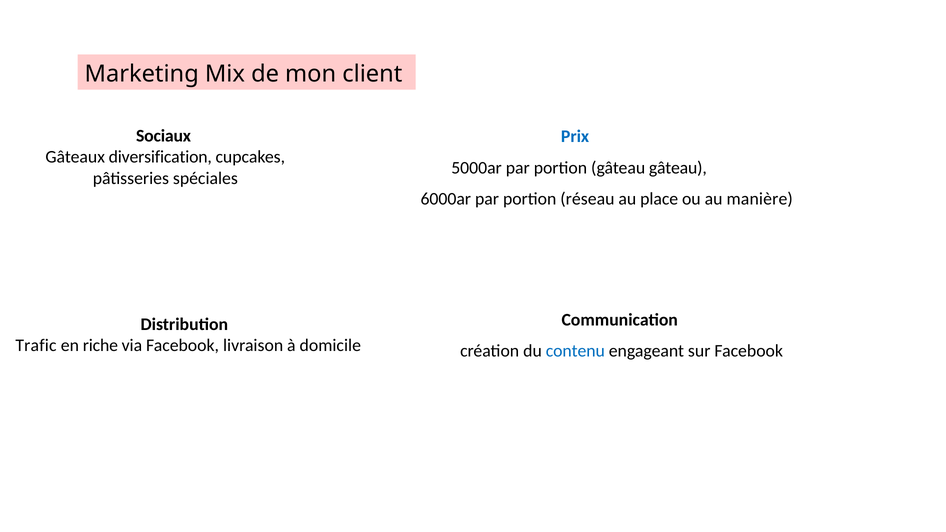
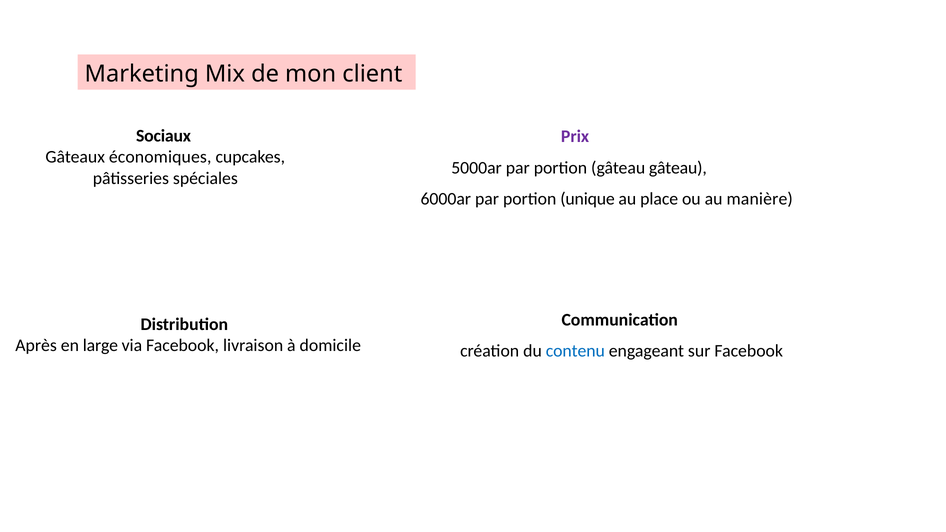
Prix colour: blue -> purple (575, 137)
diversification: diversification -> économiques (160, 157)
réseau: réseau -> unique (588, 199)
Trafic: Trafic -> Après (36, 346)
riche: riche -> large (100, 346)
